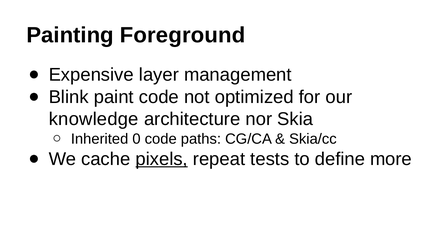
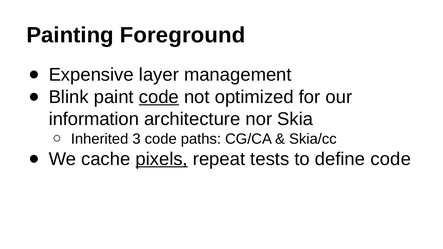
code underline: none -> present (159, 97)
knowledge: knowledge -> information (94, 119)
0: 0 -> 3 (136, 139)
define more: more -> code (391, 159)
